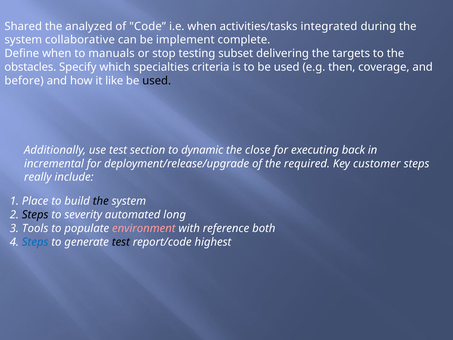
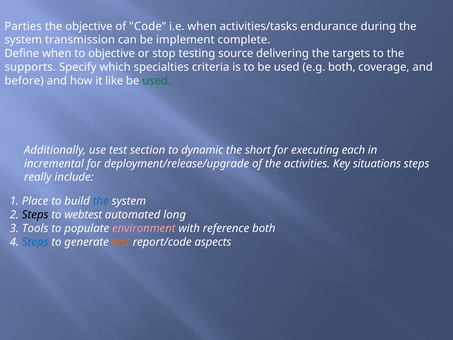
Shared: Shared -> Parties (23, 26)
the analyzed: analyzed -> objective (89, 26)
integrated: integrated -> endurance (329, 26)
collaborative: collaborative -> transmission (80, 40)
to manuals: manuals -> objective (112, 53)
subset: subset -> source (236, 53)
obstacles: obstacles -> supports (30, 67)
e.g then: then -> both (342, 67)
used colour: black -> green (157, 81)
close: close -> short (258, 150)
back: back -> each (353, 150)
required: required -> activities (307, 164)
customer: customer -> situations (377, 164)
the colour: black -> blue (101, 201)
severity: severity -> webtest (83, 215)
test colour: black -> orange (121, 242)
highest: highest -> aspects (213, 242)
